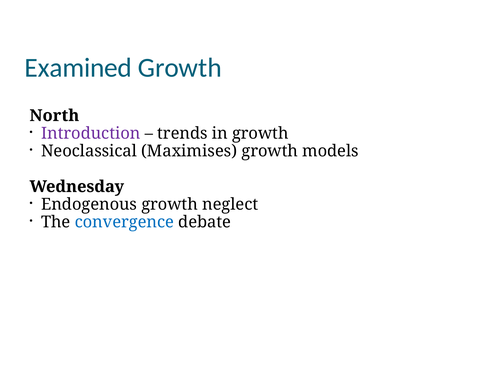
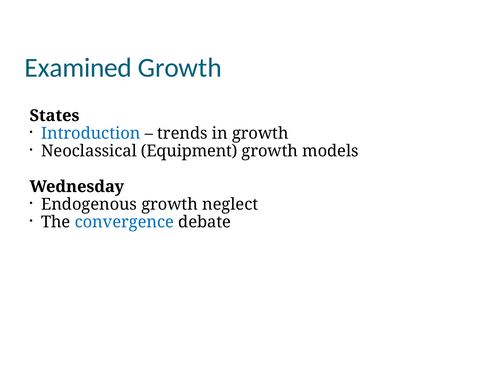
North: North -> States (54, 116)
Introduction colour: purple -> blue (91, 133)
Maximises: Maximises -> Equipment (189, 151)
